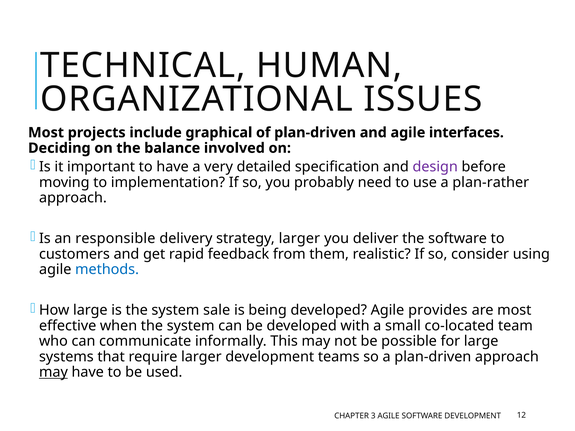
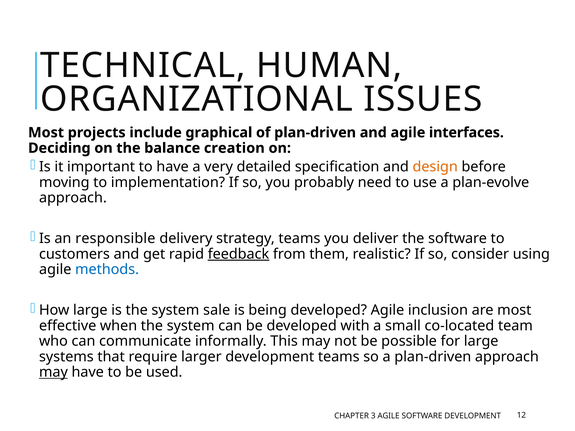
involved: involved -> creation (234, 148)
design colour: purple -> orange (435, 167)
plan-rather: plan-rather -> plan-evolve (491, 182)
strategy larger: larger -> teams (299, 239)
feedback underline: none -> present (238, 254)
provides: provides -> inclusion (438, 310)
